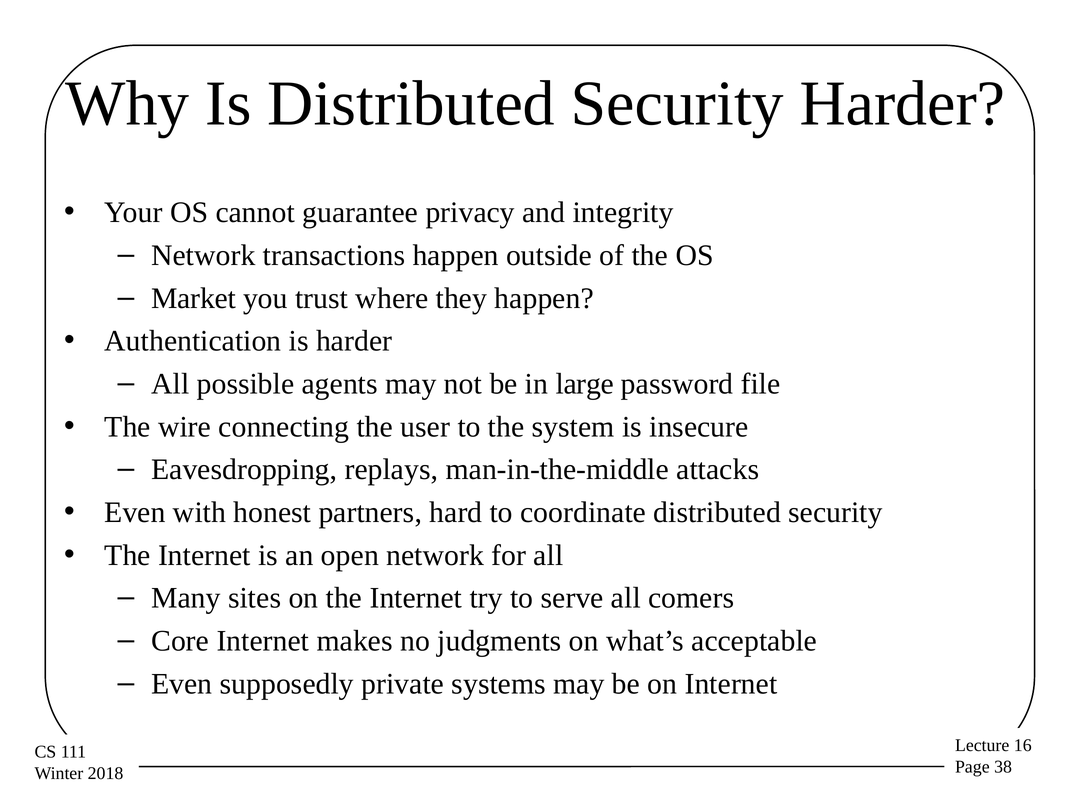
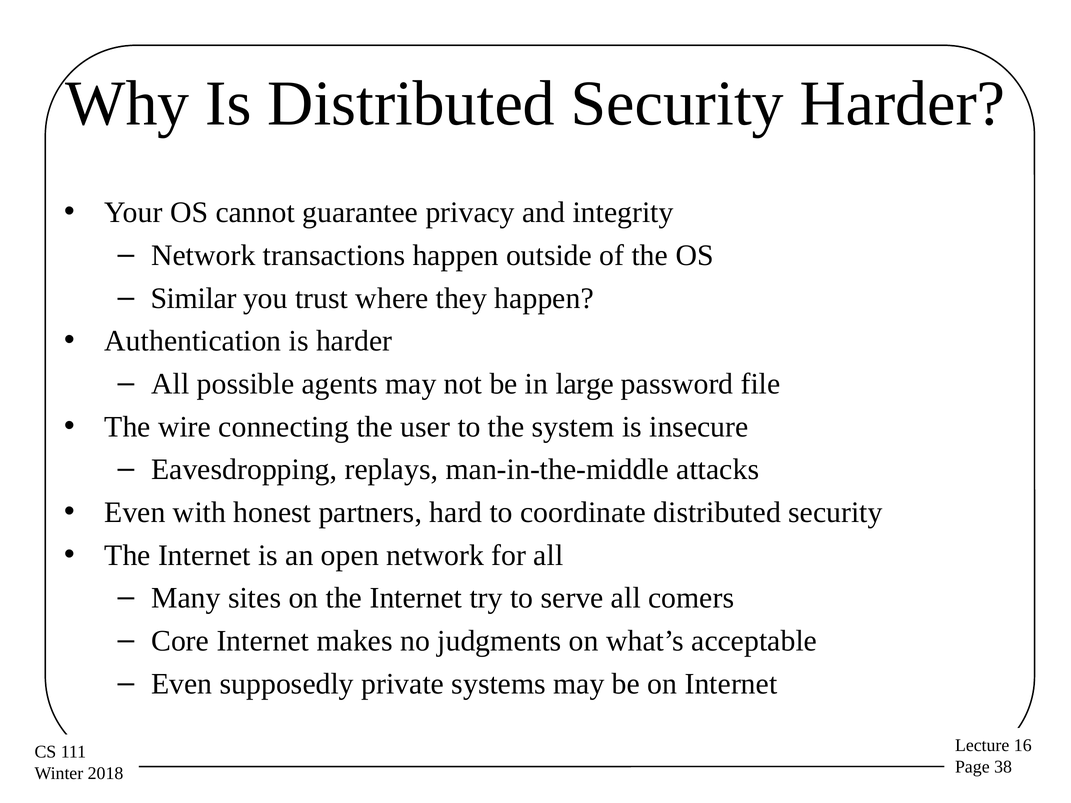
Market: Market -> Similar (194, 298)
